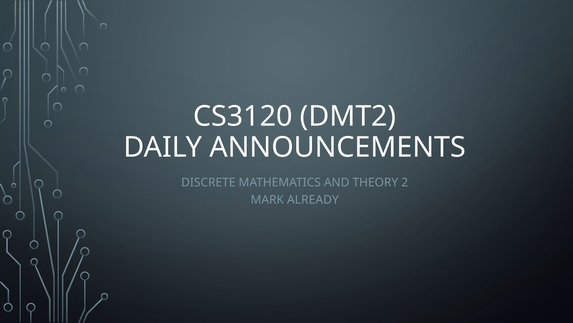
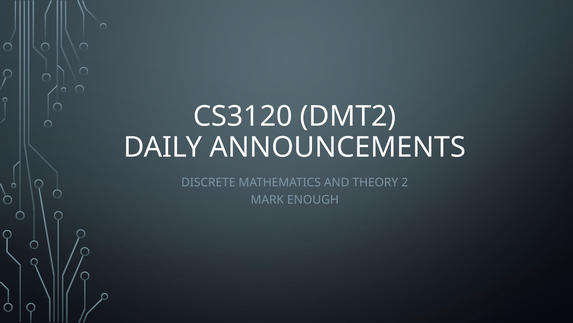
ALREADY: ALREADY -> ENOUGH (313, 199)
